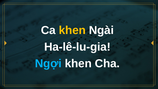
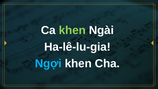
khen colour: yellow -> light green (72, 30)
